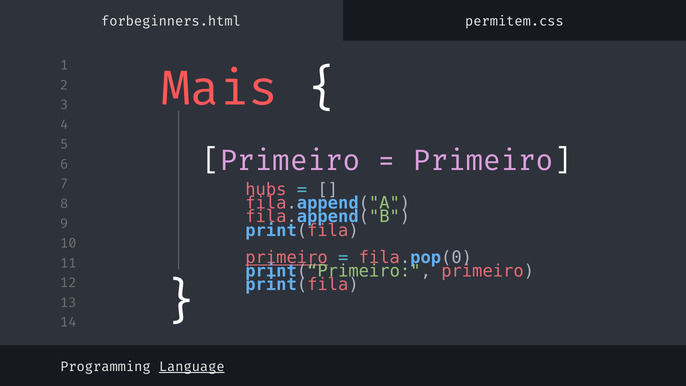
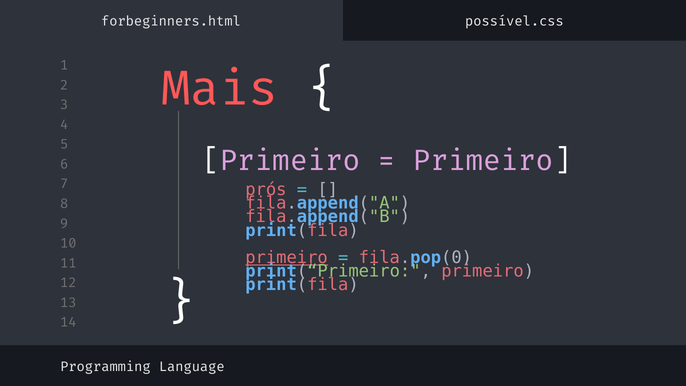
permitem.css: permitem.css -> possível.css (514, 21)
hubs: hubs -> prós (266, 190)
Language underline: present -> none (192, 367)
